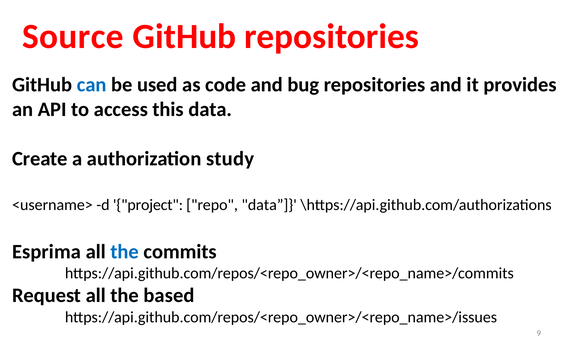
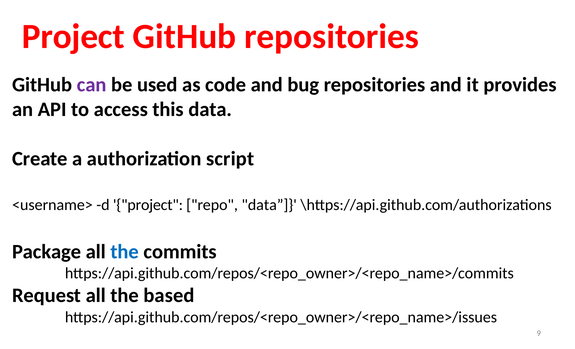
Source: Source -> Project (73, 36)
can colour: blue -> purple (92, 85)
study: study -> script (230, 159)
Esprima: Esprima -> Package (47, 252)
